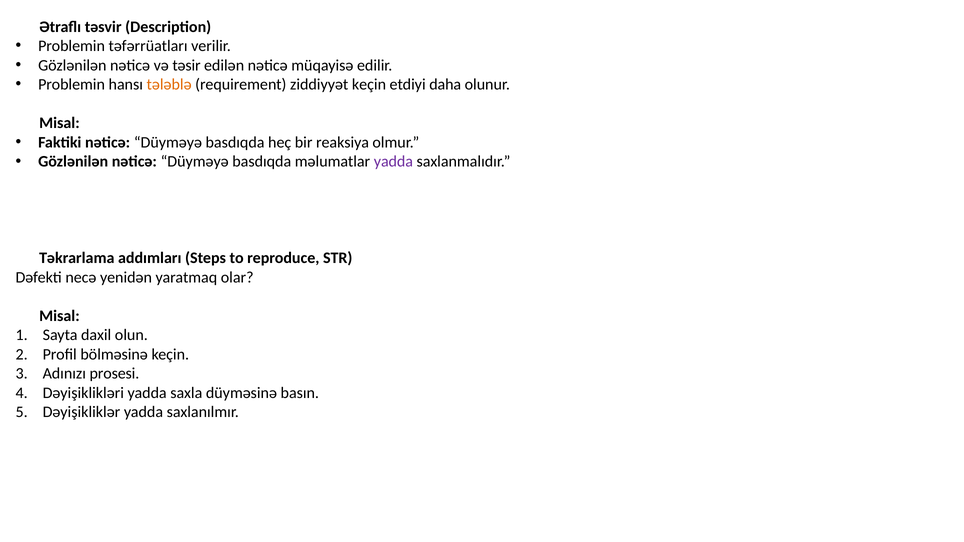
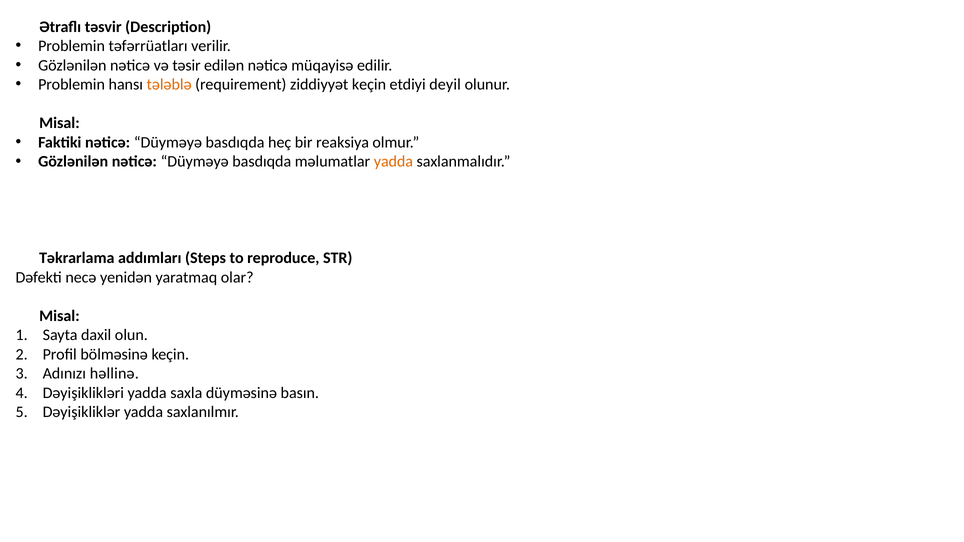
daha: daha -> deyil (445, 85)
yadda colour: purple -> orange (393, 162)
prosesi: prosesi -> həllinə (114, 374)
